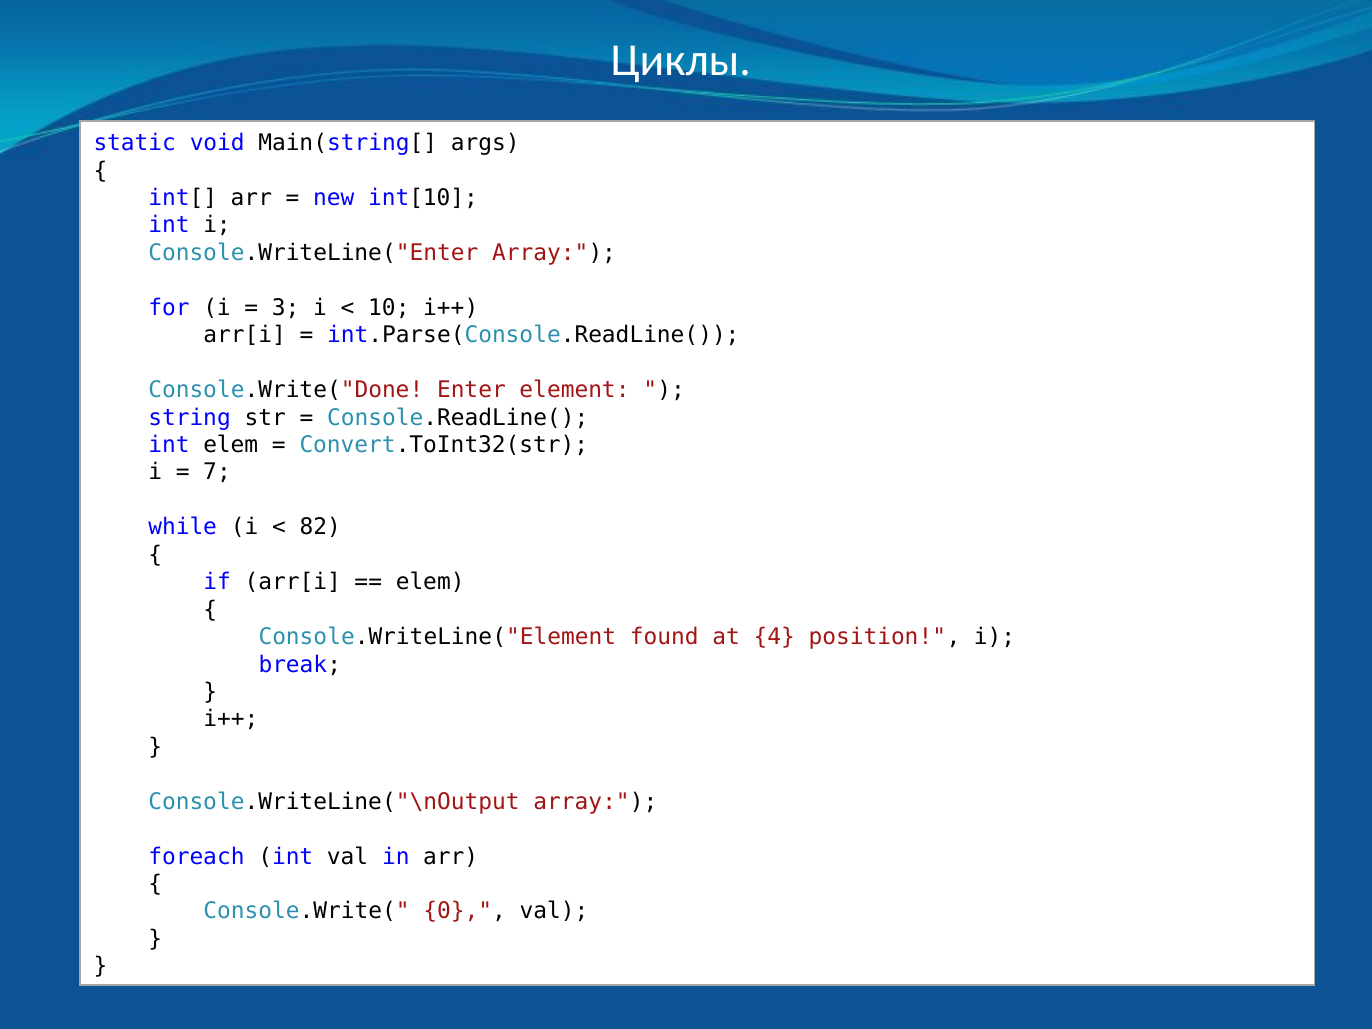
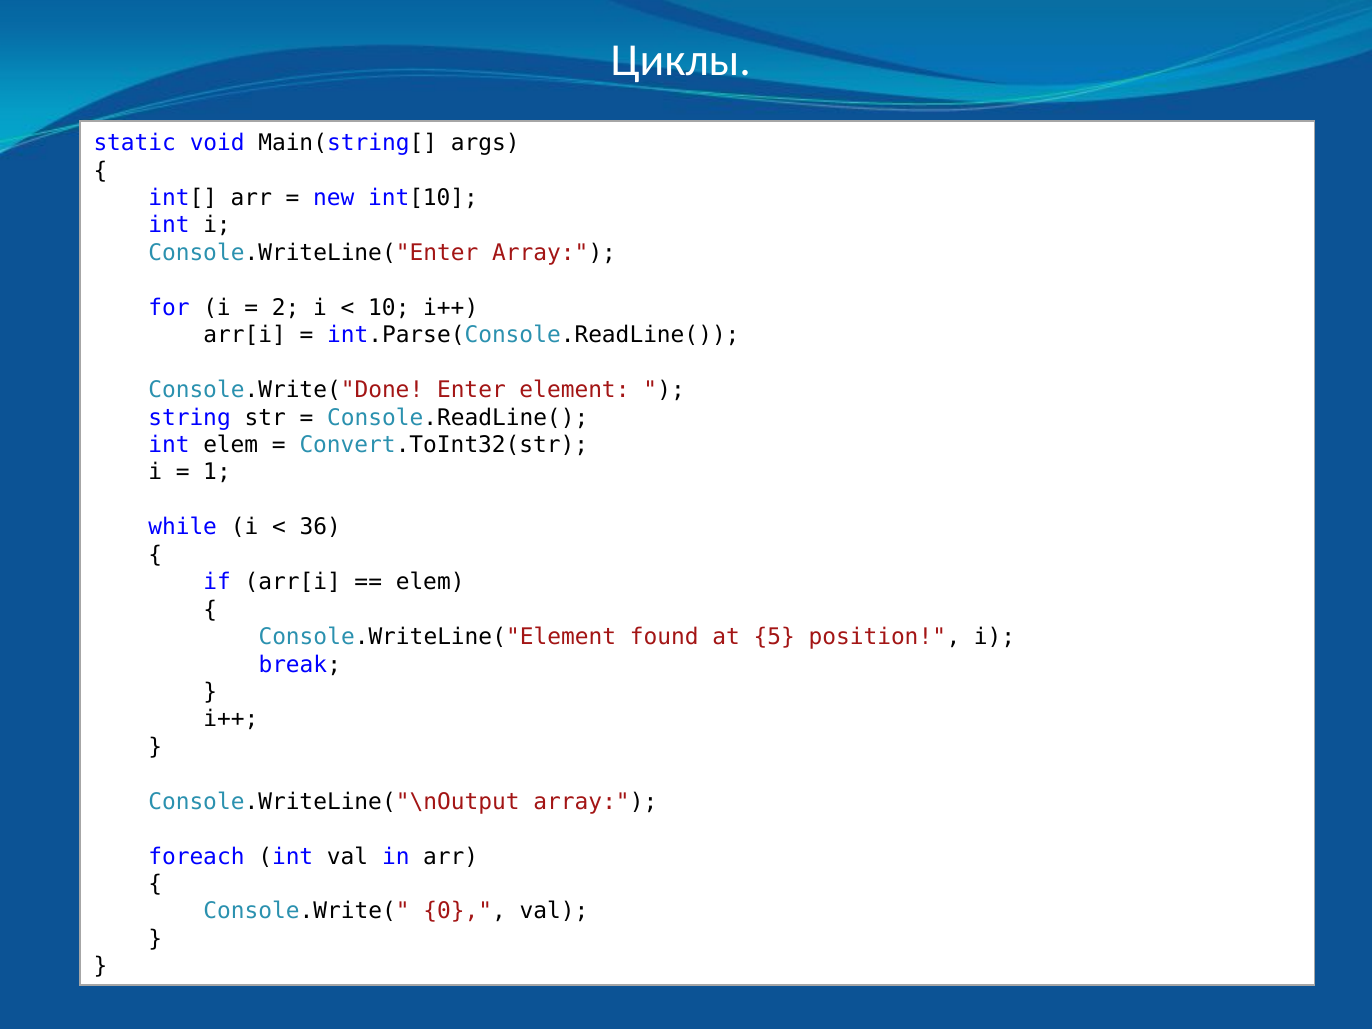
3: 3 -> 2 (286, 308)
7: 7 -> 1 (217, 472)
82: 82 -> 36 (320, 527)
4: 4 -> 5 (774, 637)
